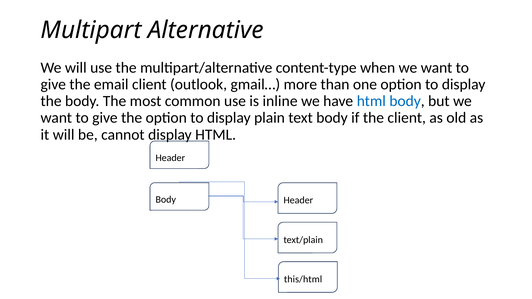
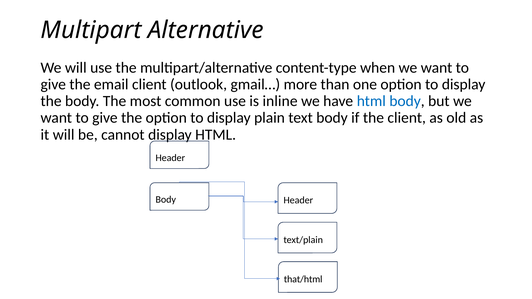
this/html: this/html -> that/html (303, 280)
